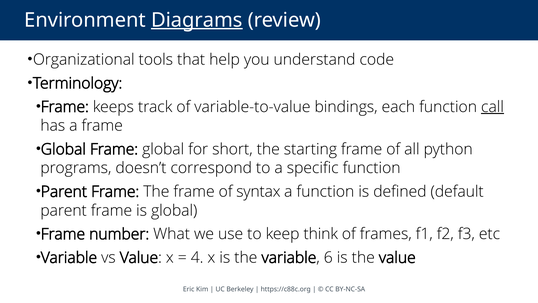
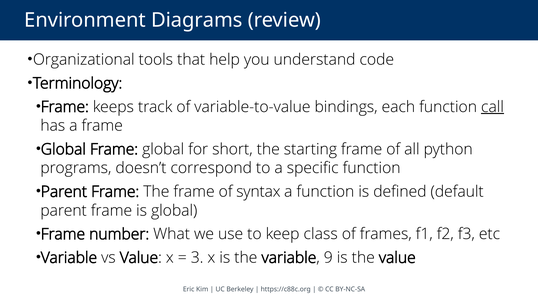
Diagrams underline: present -> none (197, 20)
think: think -> class (321, 234)
4: 4 -> 3 (197, 257)
6: 6 -> 9 (328, 257)
